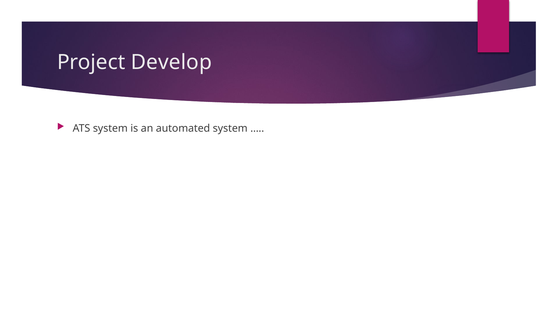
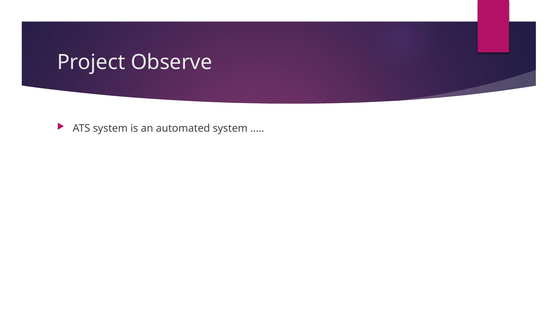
Develop: Develop -> Observe (171, 62)
